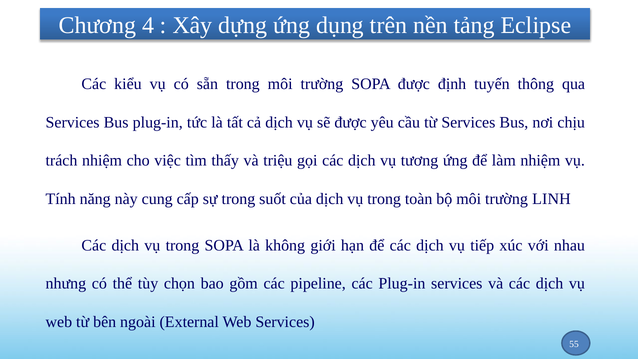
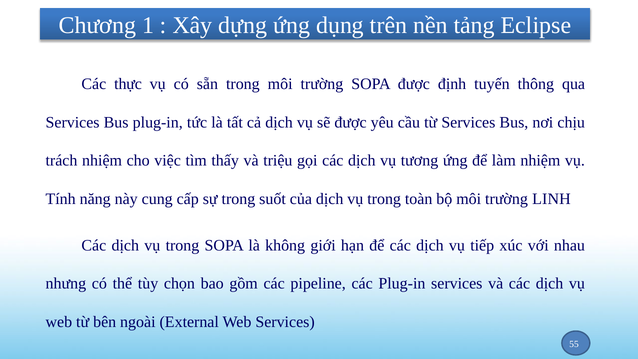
4: 4 -> 1 (148, 26)
kiểu: kiểu -> thực (128, 84)
